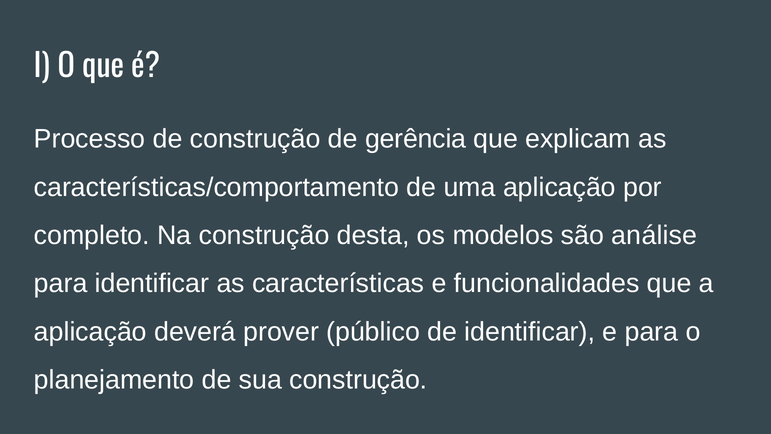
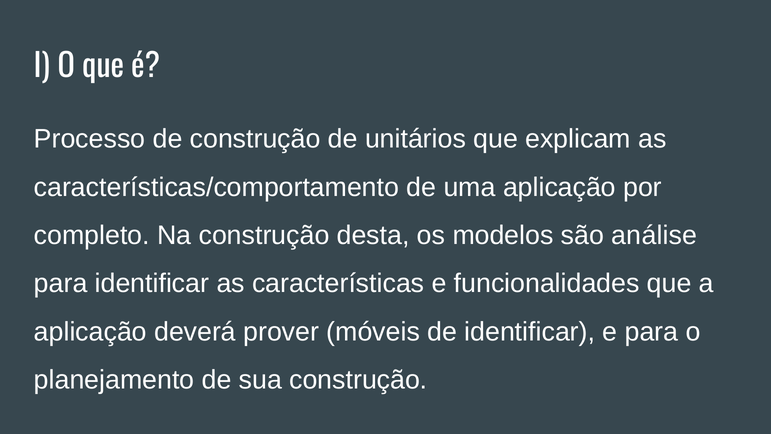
gerência: gerência -> unitários (416, 139)
público: público -> móveis (373, 332)
